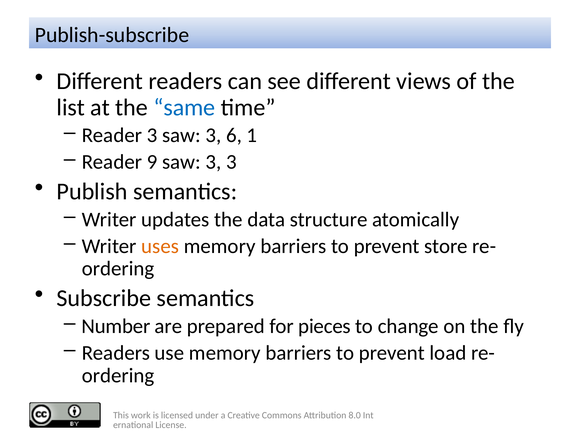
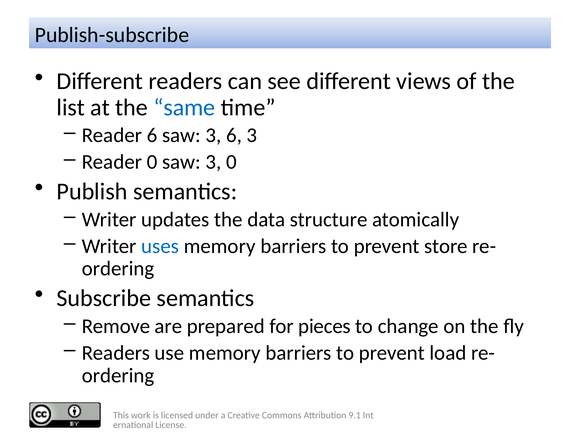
Reader 3: 3 -> 6 (152, 135)
6 1: 1 -> 3 (252, 135)
Reader 9: 9 -> 0 (152, 162)
3 3: 3 -> 0 (231, 162)
uses colour: orange -> blue (160, 246)
Number: Number -> Remove (116, 326)
8.0: 8.0 -> 9.1 (355, 415)
